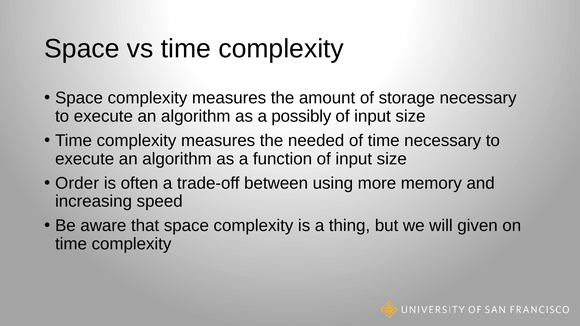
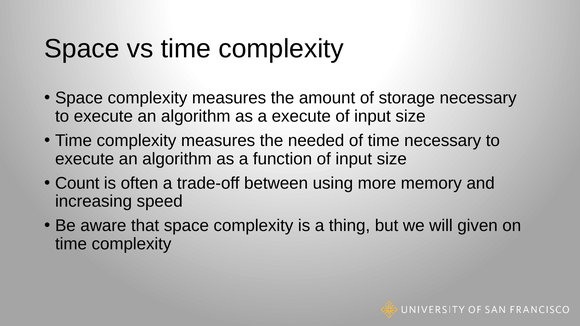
a possibly: possibly -> execute (301, 116)
Order: Order -> Count (77, 183)
